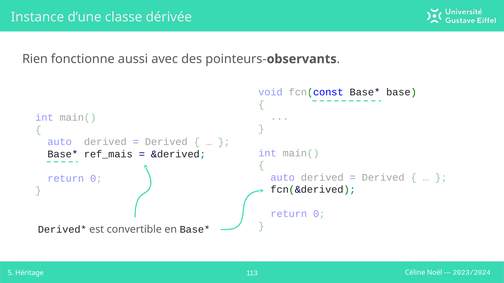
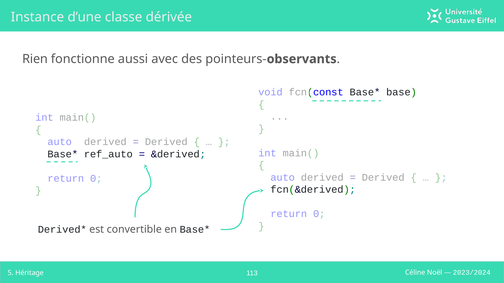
ref_mais: ref_mais -> ref_auto (108, 154)
